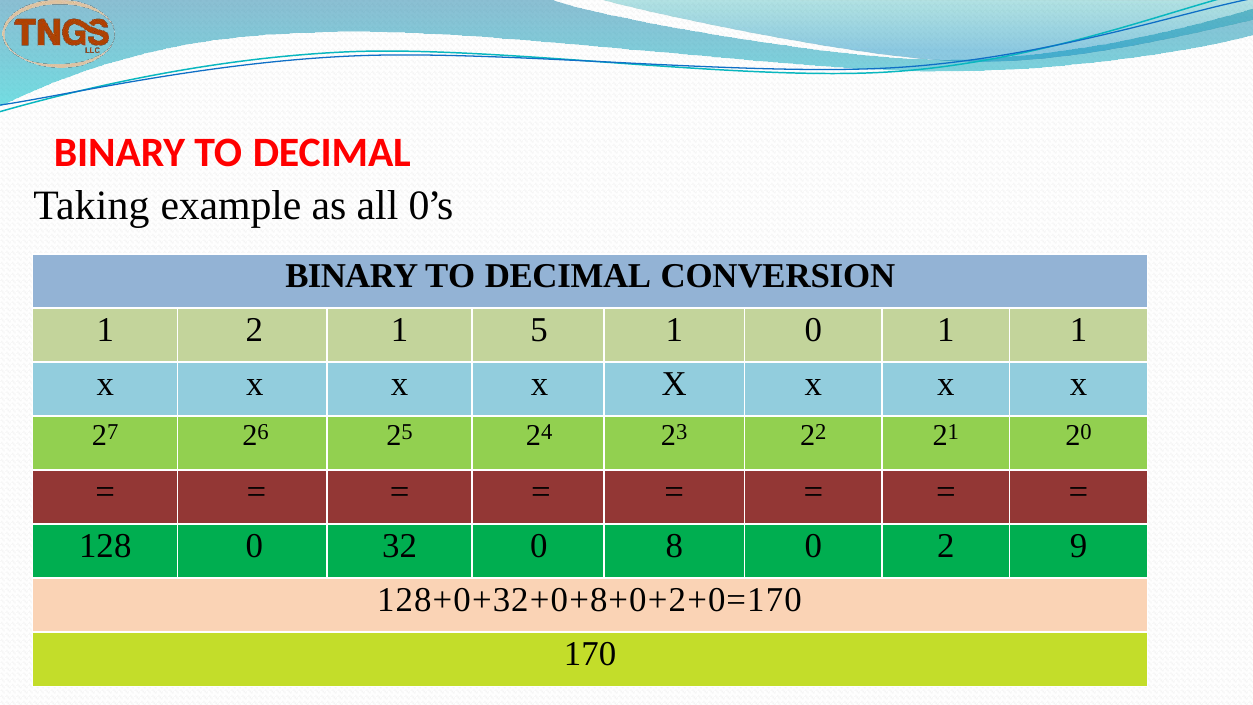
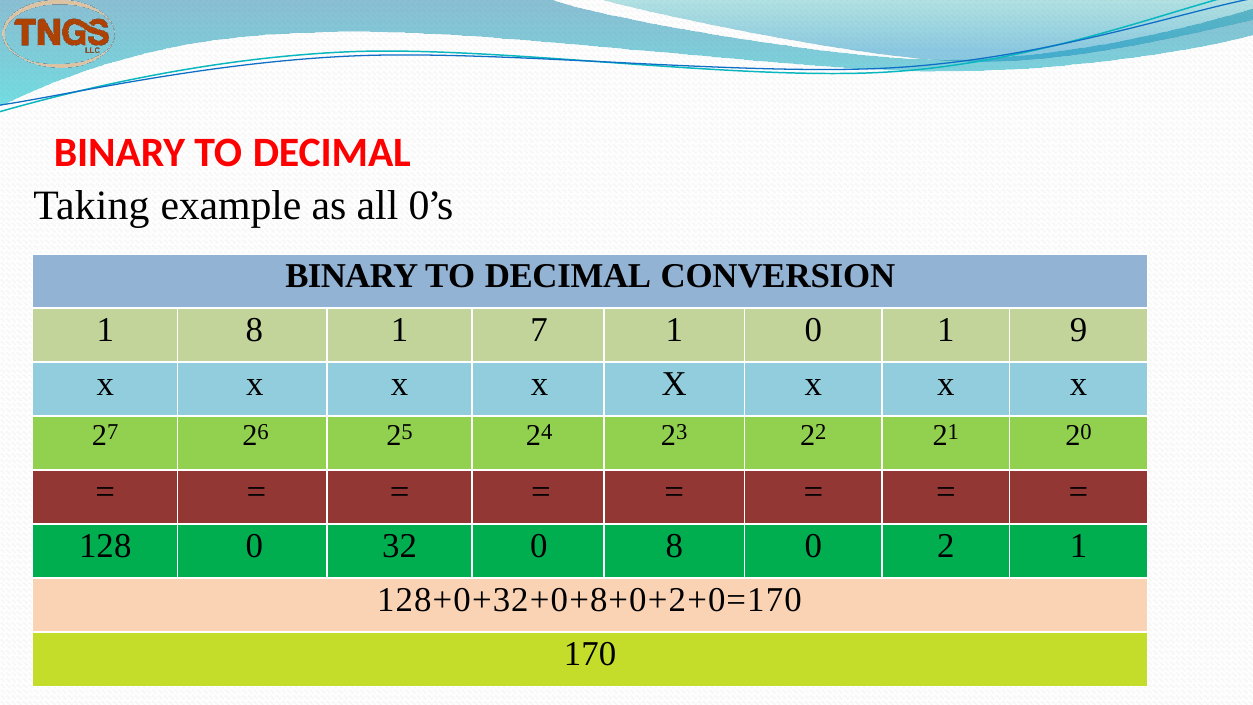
1 2: 2 -> 8 (254, 330)
5: 5 -> 7 (539, 330)
1 1: 1 -> 9 (1079, 330)
2 9: 9 -> 1 (1079, 546)
